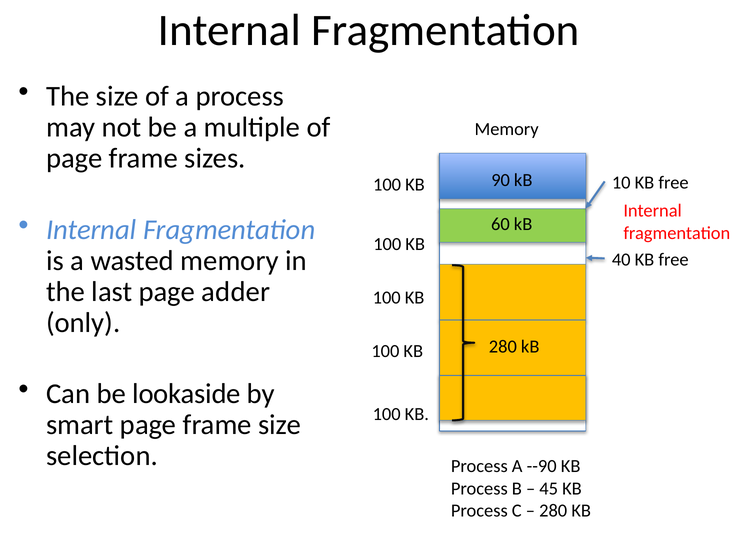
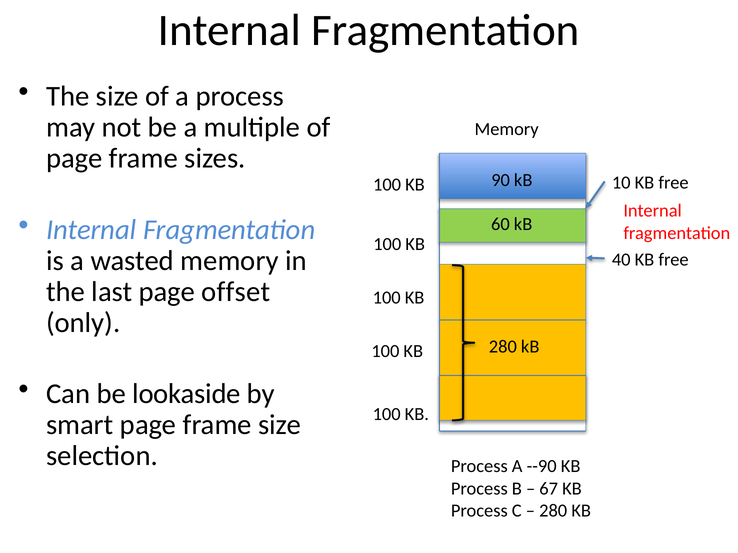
adder: adder -> offset (236, 292)
45: 45 -> 67 (549, 489)
